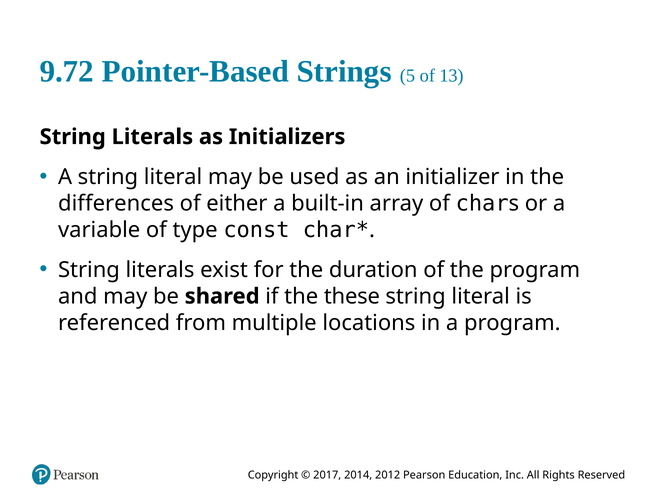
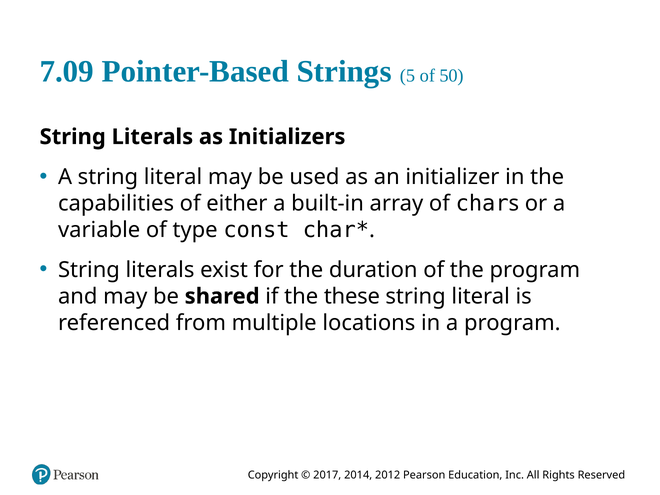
9.72: 9.72 -> 7.09 (67, 72)
13: 13 -> 50 (452, 76)
differences: differences -> capabilities (116, 203)
